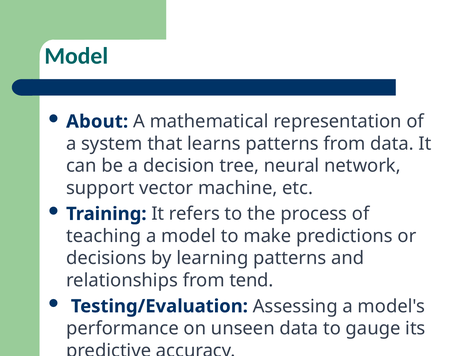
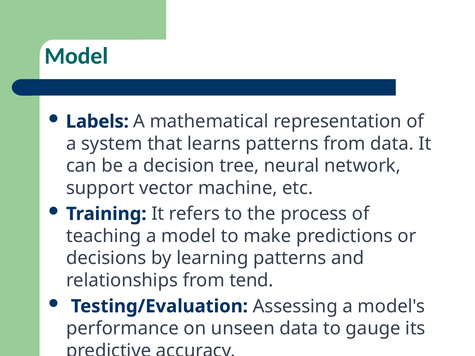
About: About -> Labels (97, 122)
